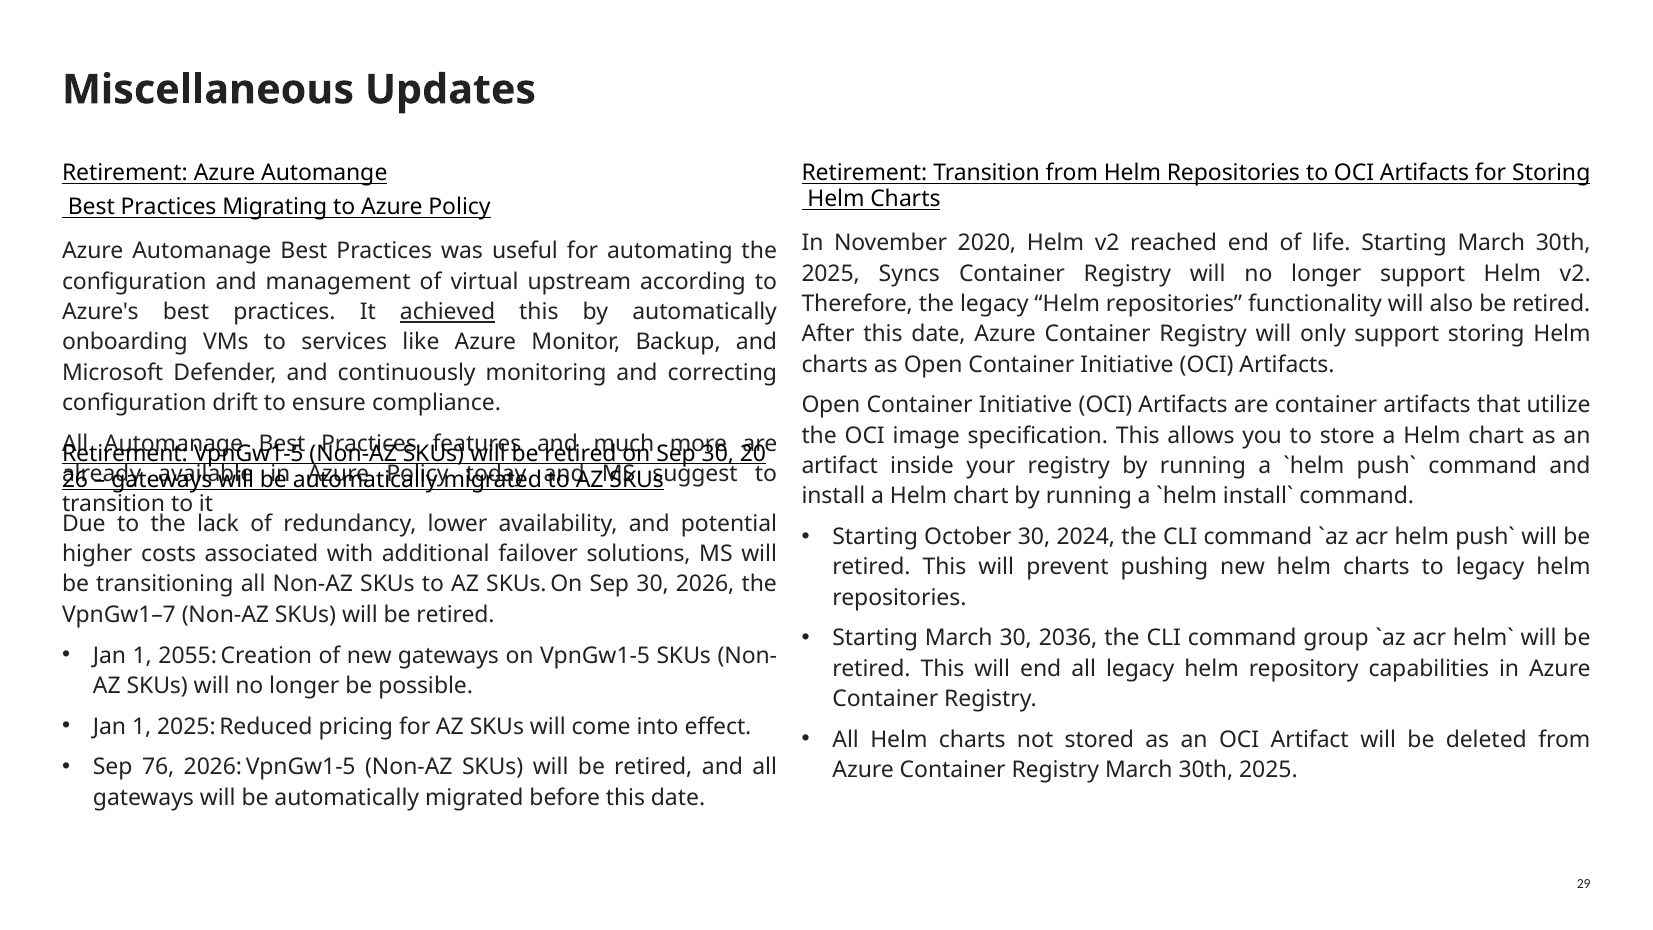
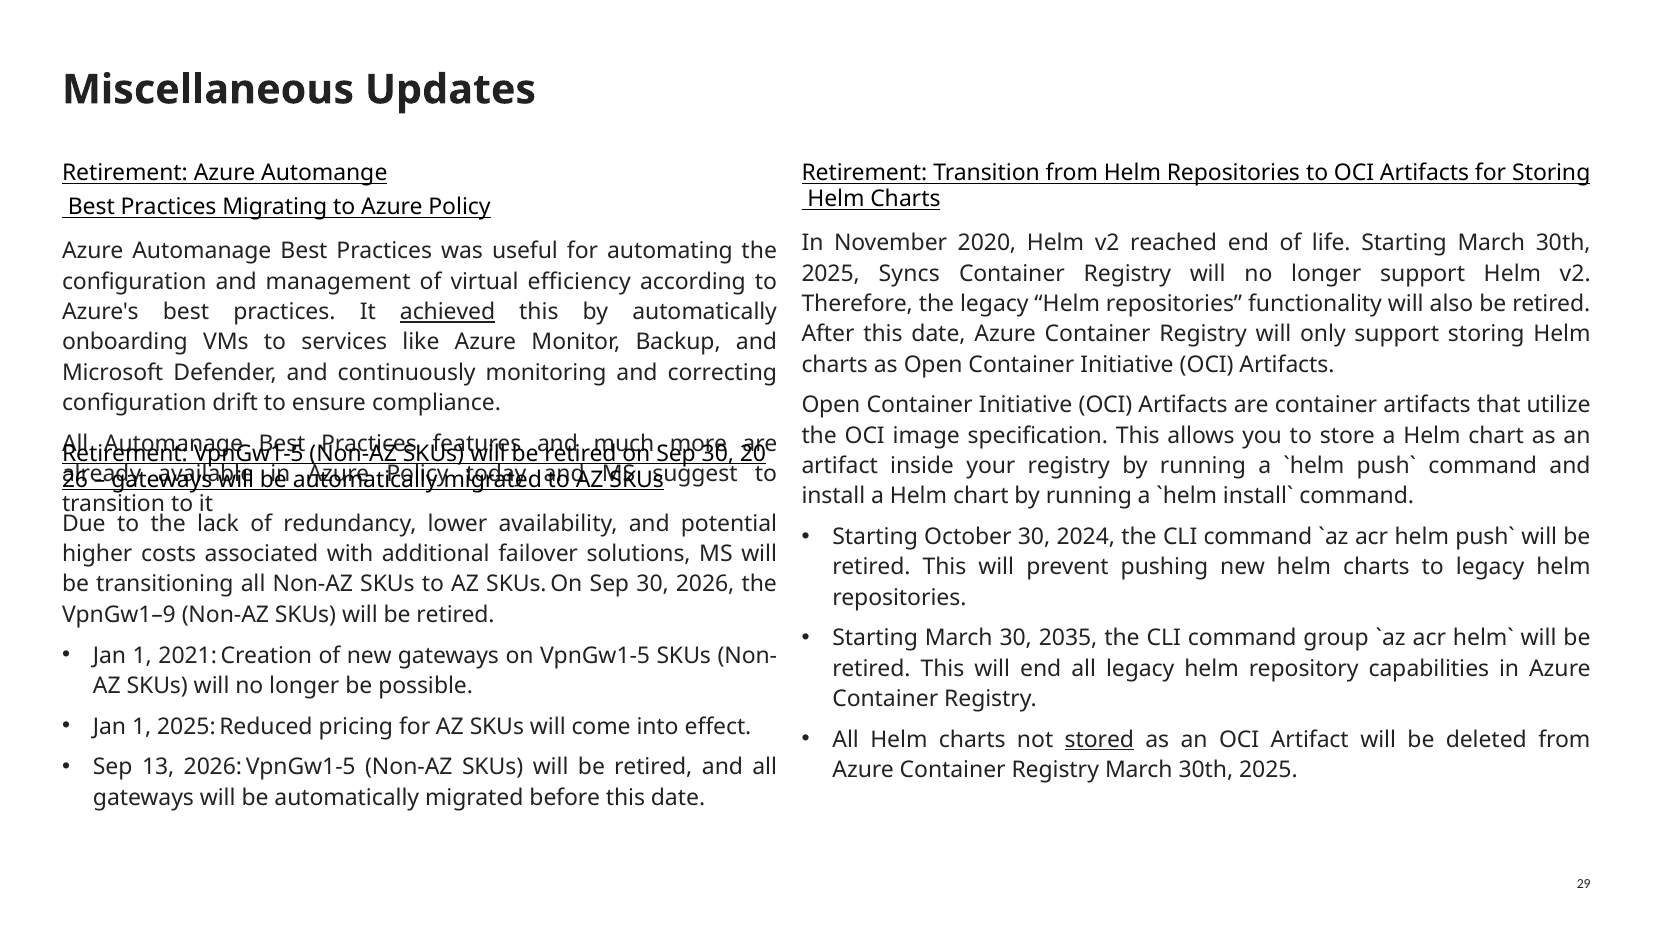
upstream: upstream -> efficiency (579, 282)
VpnGw1–7: VpnGw1–7 -> VpnGw1–9 (119, 615)
2036: 2036 -> 2035 (1068, 638)
2055: 2055 -> 2021 (188, 655)
stored underline: none -> present (1099, 740)
76: 76 -> 13 (158, 767)
